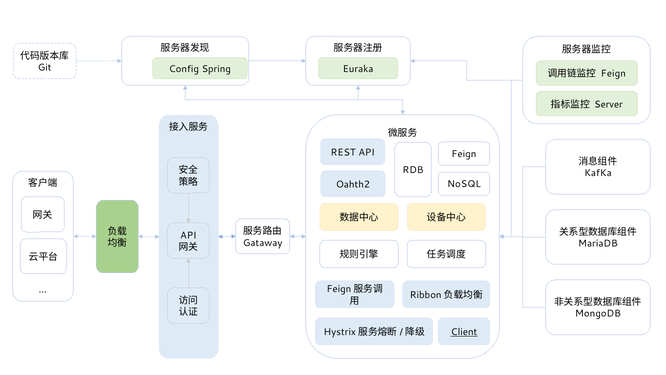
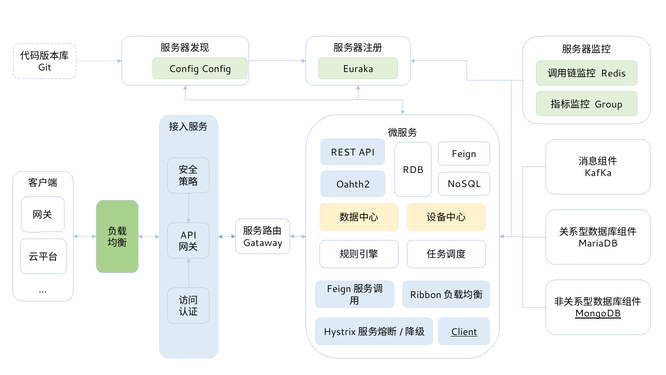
Config Spring: Spring -> Config (216, 69)
Feign: Feign -> Redis (613, 74)
Server: Server -> Group (608, 104)
MongoDB underline: none -> present (598, 313)
